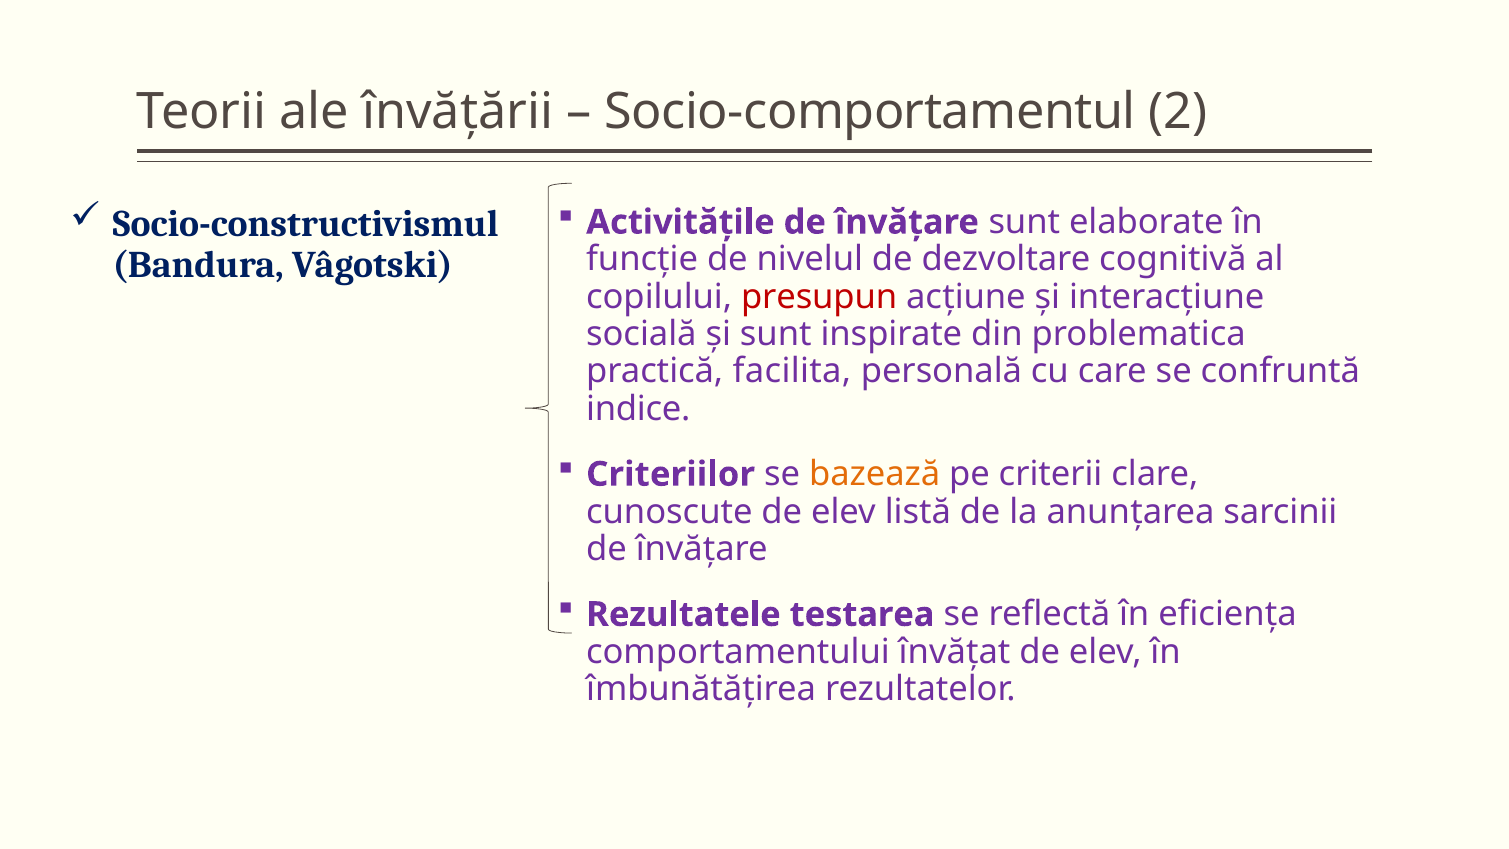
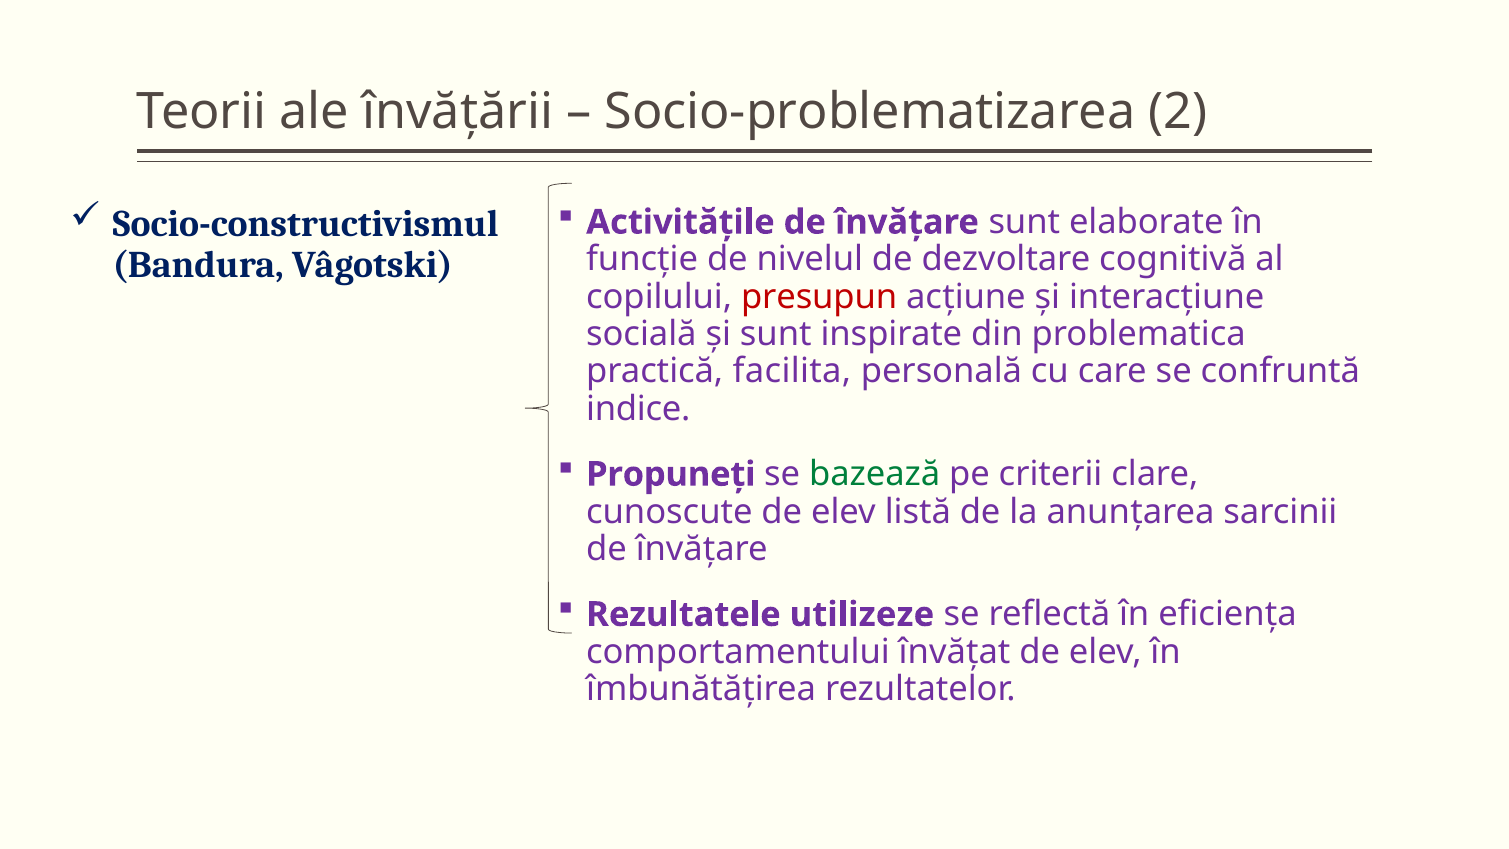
Socio-comportamentul: Socio-comportamentul -> Socio-problematizarea (870, 112)
Criteriilor: Criteriilor -> Propuneți (671, 474)
bazează colour: orange -> green (875, 474)
testarea: testarea -> utilizeze (862, 614)
